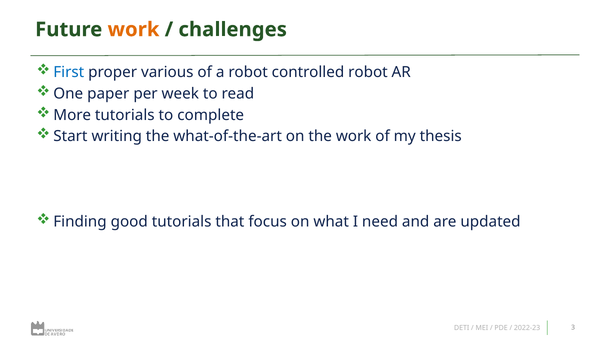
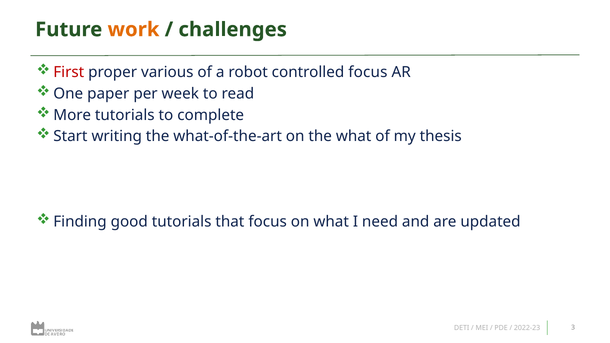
First colour: blue -> red (69, 72)
controlled robot: robot -> focus (368, 72)
the work: work -> what (354, 136)
